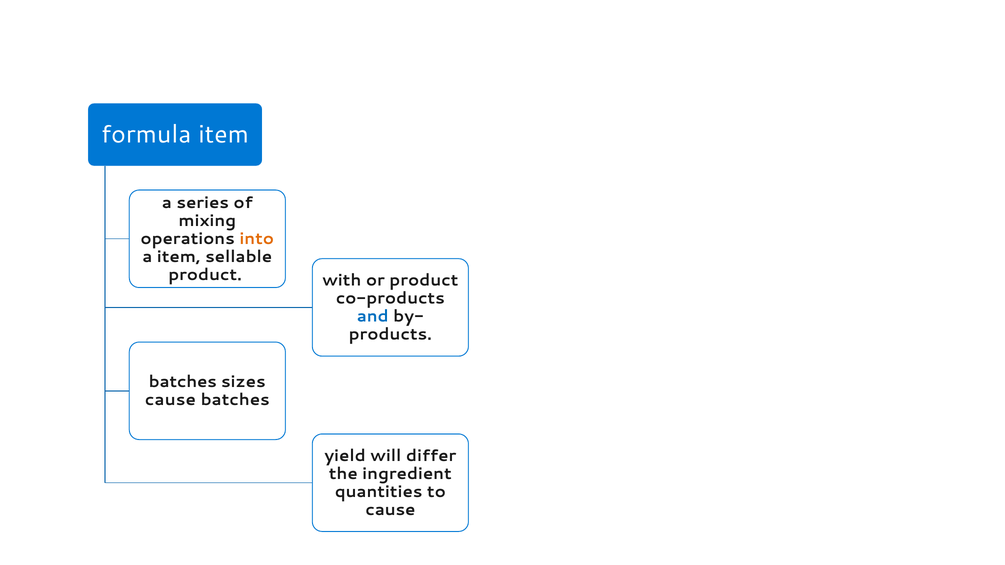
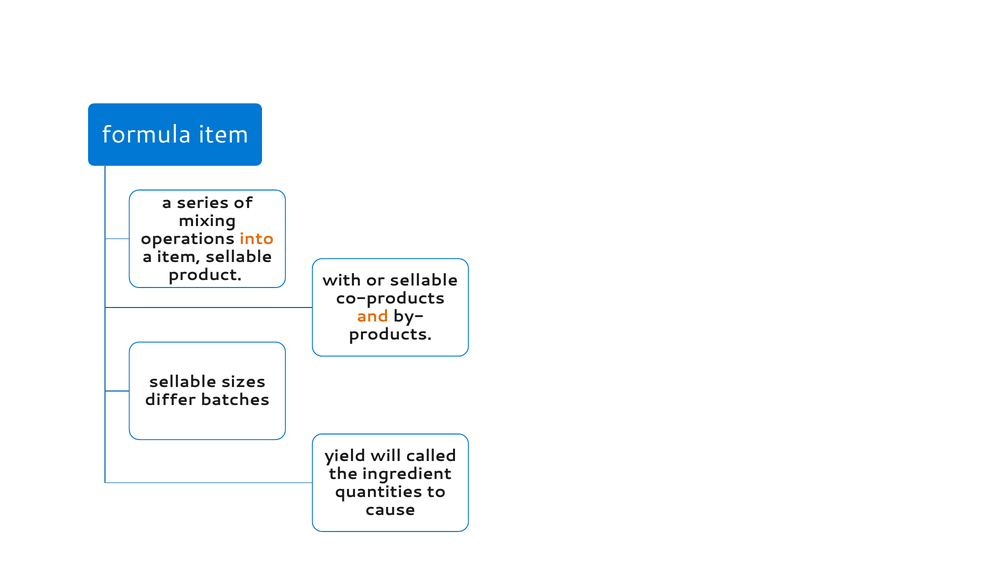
or product: product -> sellable (424, 280)
and colour: blue -> orange (373, 316)
batches: batches -> sellable (183, 382)
cause: cause -> differ (170, 400)
differ: differ -> called (431, 456)
